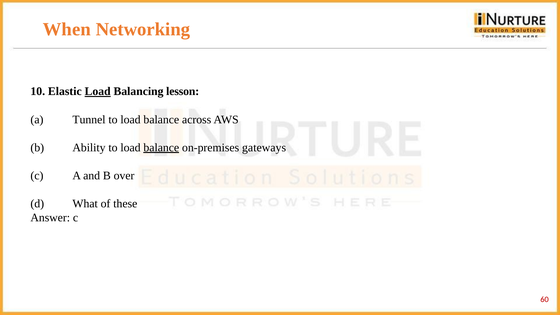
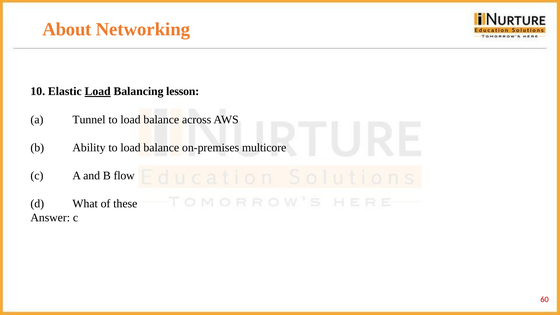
When: When -> About (67, 29)
balance underline: present -> none (161, 147)
gateways: gateways -> multicore (264, 147)
over: over -> flow (124, 176)
